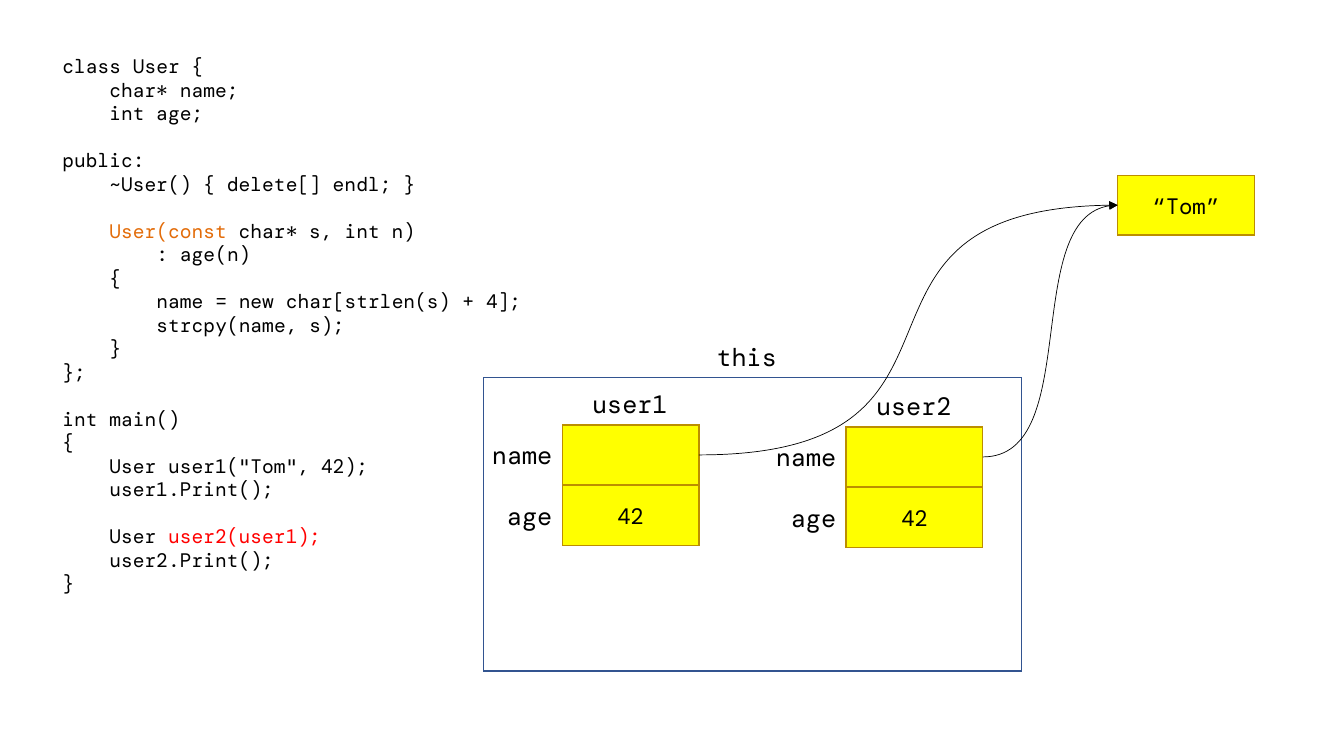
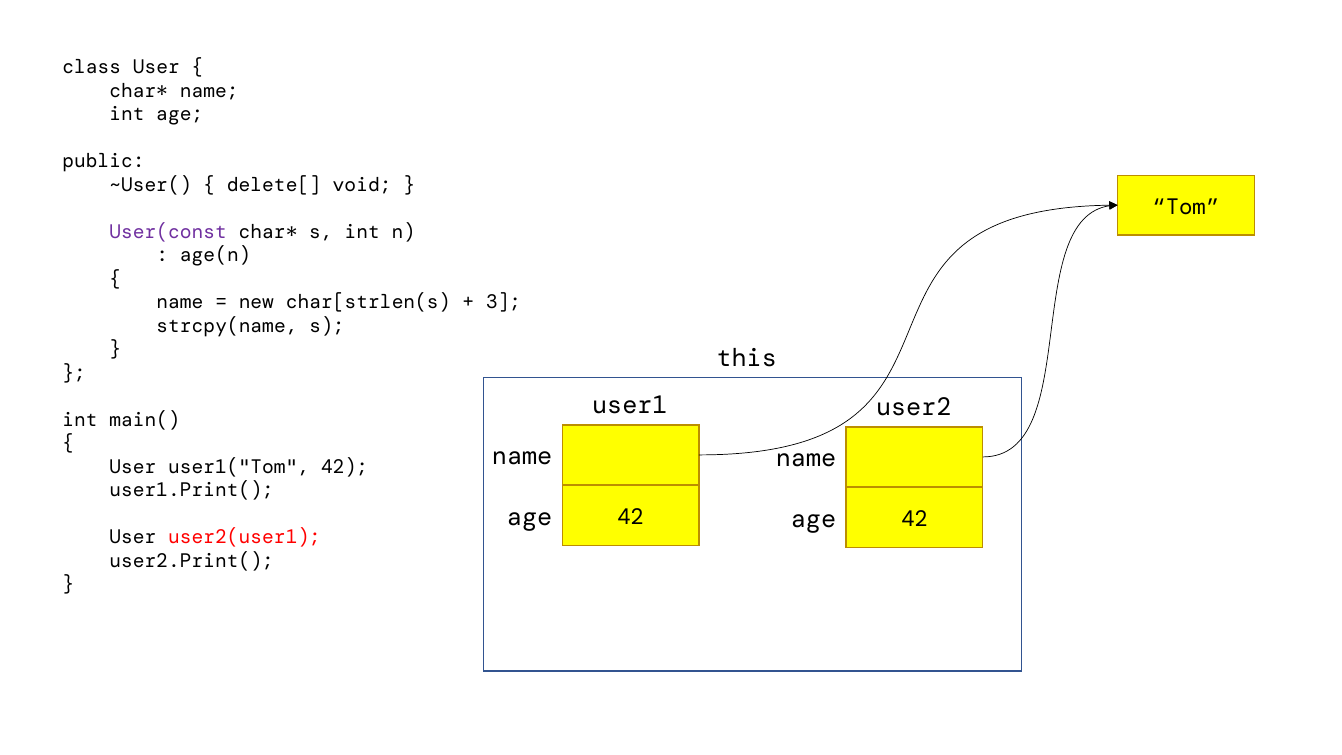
endl: endl -> void (362, 185)
User(const colour: orange -> purple (168, 232)
4: 4 -> 3 (503, 302)
